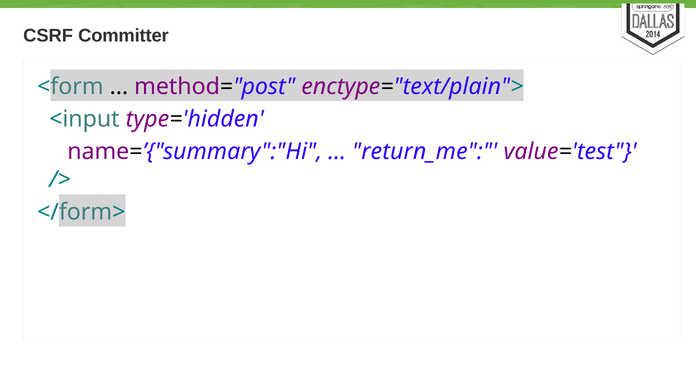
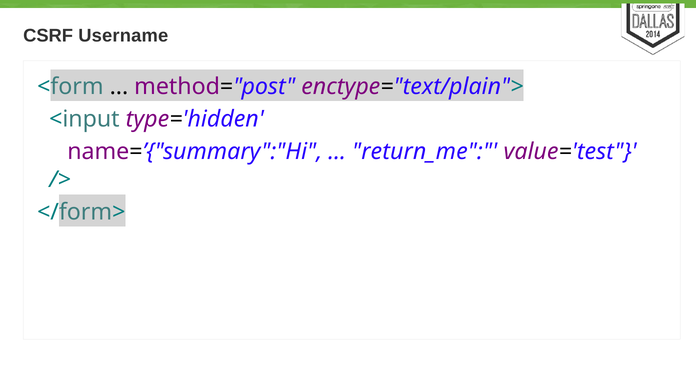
Committer: Committer -> Username (123, 36)
